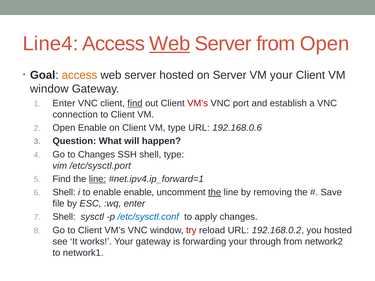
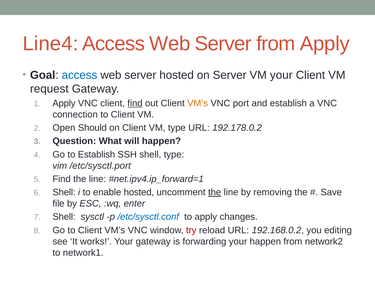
Web underline: present -> none (170, 44)
from Open: Open -> Apply (325, 44)
access colour: orange -> blue (79, 75)
window: window -> request (49, 89)
Enter: Enter -> Apply (64, 103)
VM’s colour: red -> orange (198, 103)
Open Enable: Enable -> Should (92, 128)
192.168.0.6: 192.168.0.6 -> 192.178.0.2 (237, 128)
to Changes: Changes -> Establish (96, 155)
line underline: present -> none (97, 179)
enable enable: enable -> hosted (139, 193)
you hosted: hosted -> editing (338, 230)
your through: through -> happen (265, 242)
